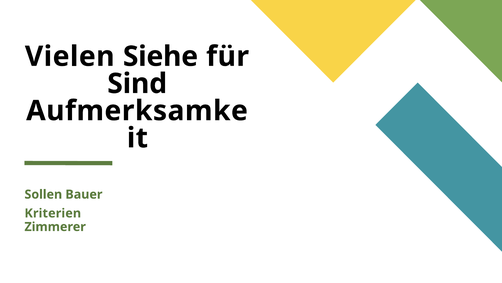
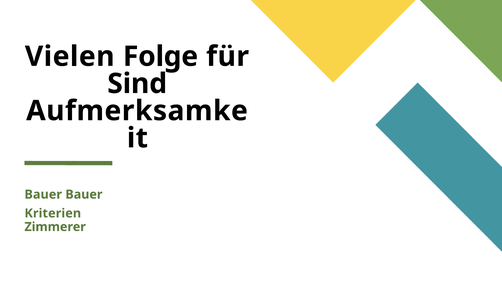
Siehe: Siehe -> Folge (160, 56)
Sollen: Sollen -> Bauer (43, 194)
